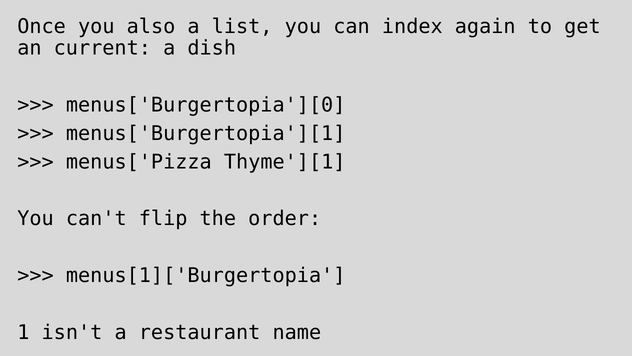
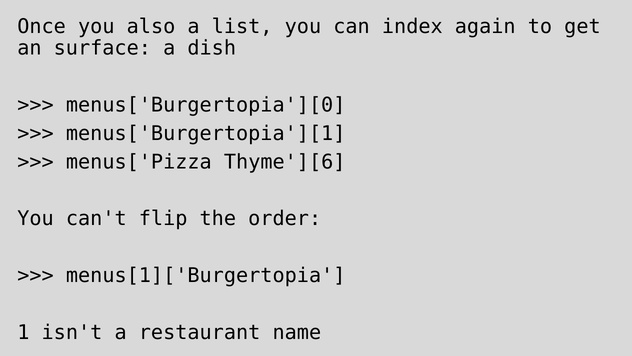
current: current -> surface (102, 48)
Thyme'][1: Thyme'][1 -> Thyme'][6 (285, 162)
